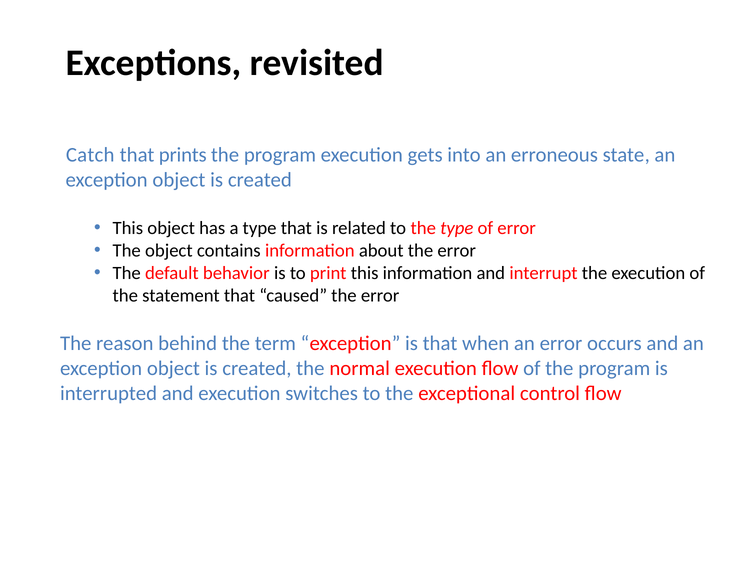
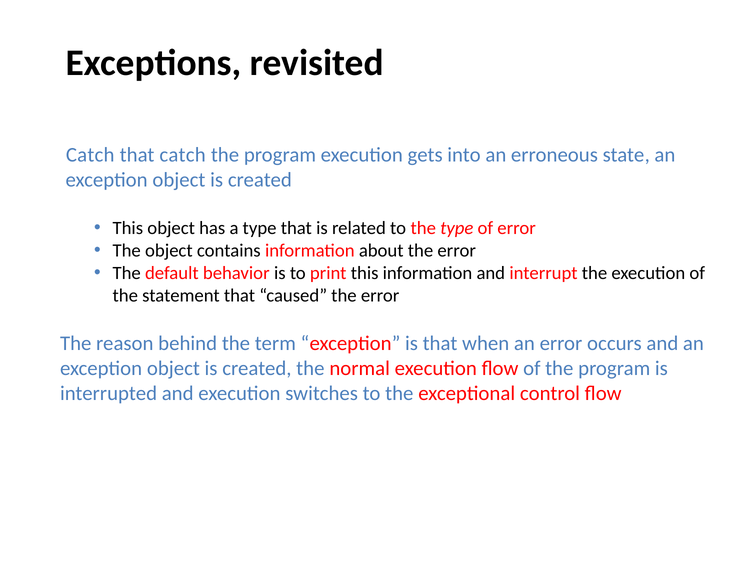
that prints: prints -> catch (183, 155)
